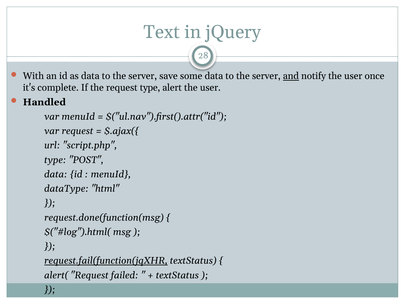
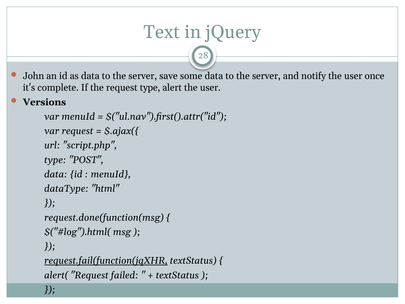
With: With -> John (33, 76)
and underline: present -> none (291, 76)
Handled: Handled -> Versions (44, 102)
